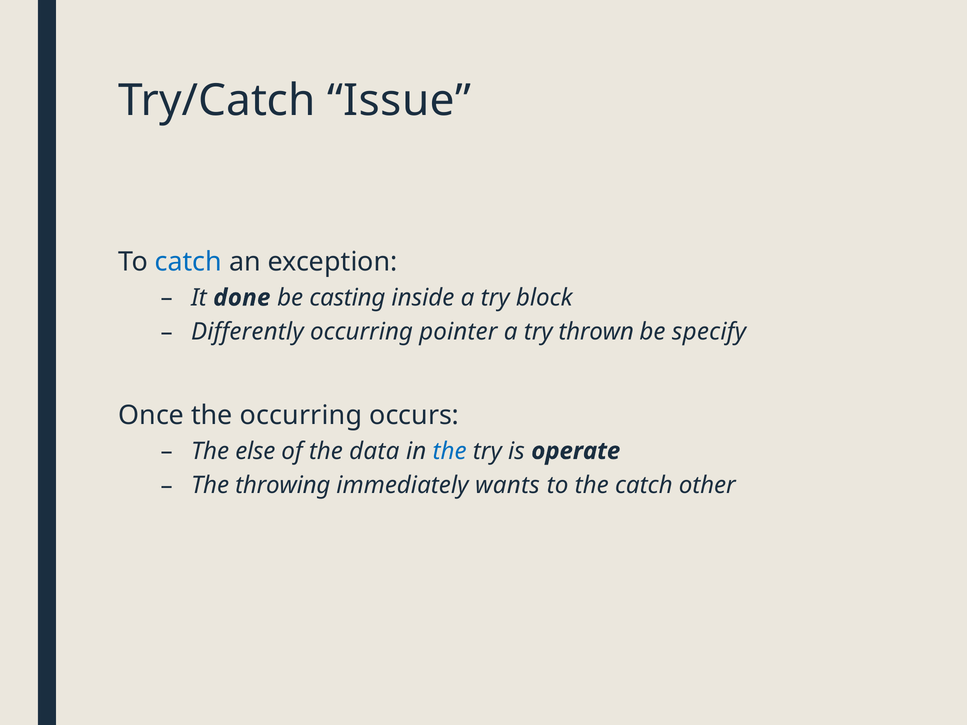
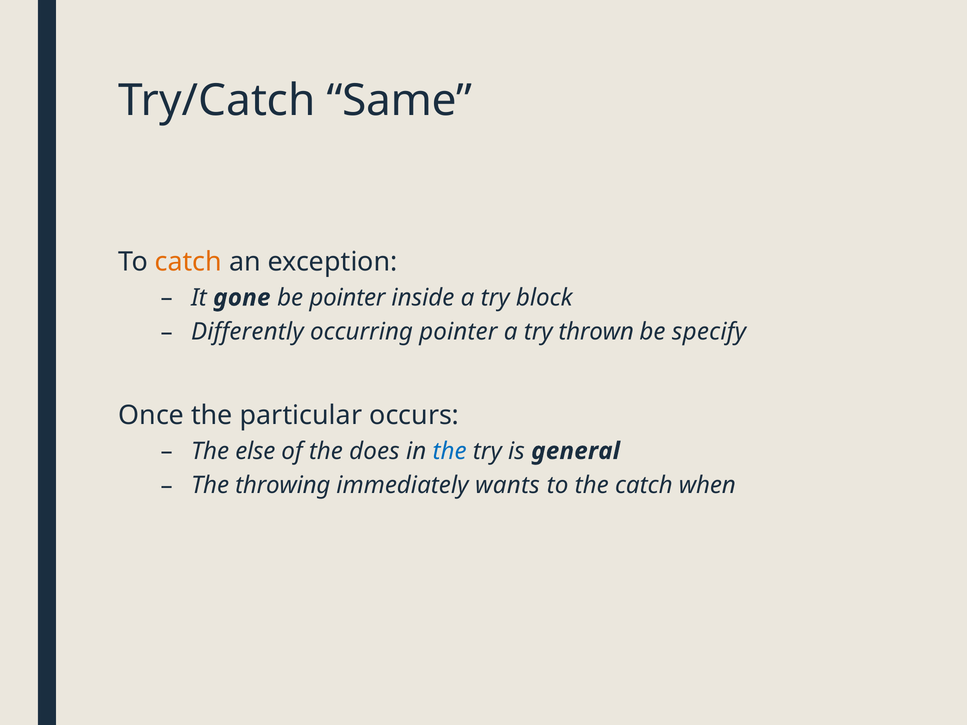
Issue: Issue -> Same (400, 101)
catch colour: blue -> orange (188, 262)
done: done -> gone (242, 298)
be casting: casting -> pointer (347, 298)
the occurring: occurring -> particular (301, 415)
data: data -> does (374, 451)
operate: operate -> general (576, 451)
other: other -> when (707, 485)
